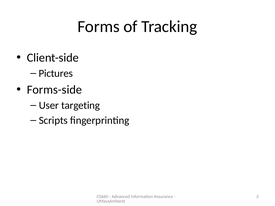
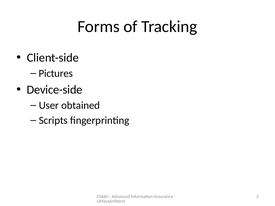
Forms-side: Forms-side -> Device-side (55, 90)
targeting: targeting -> obtained (81, 106)
